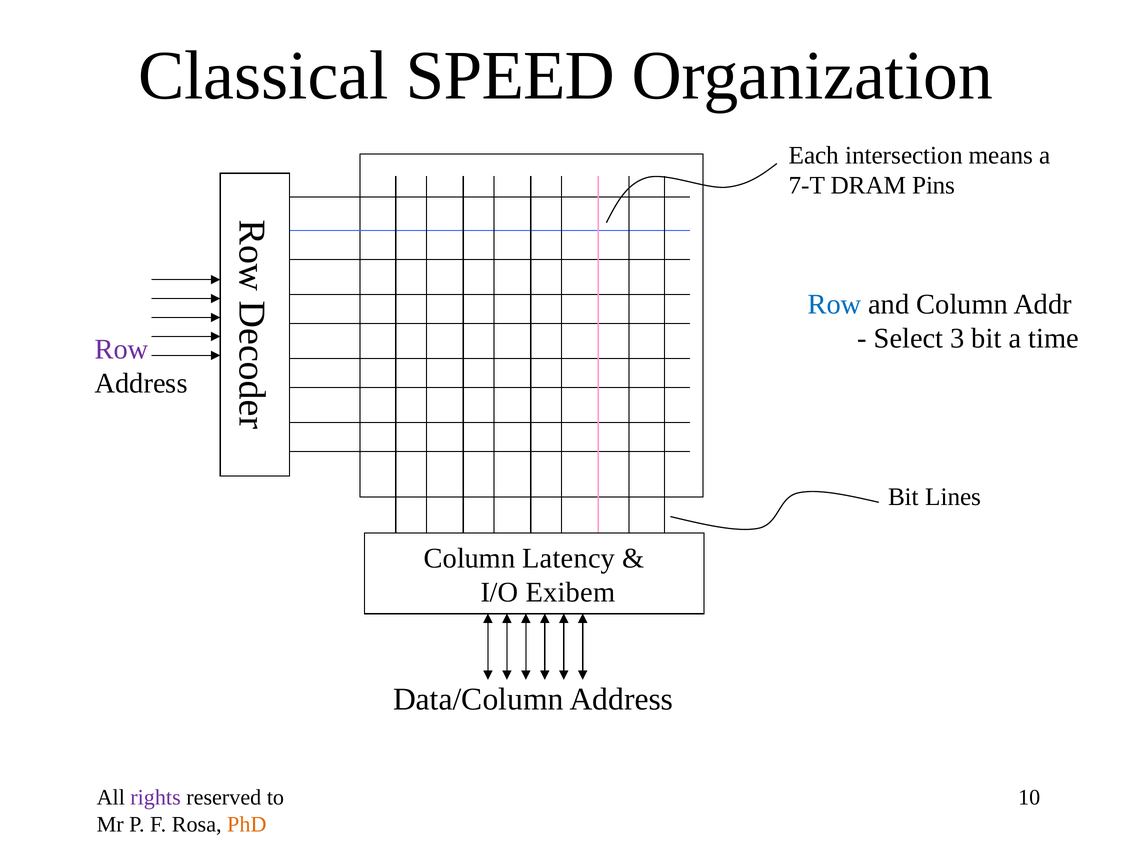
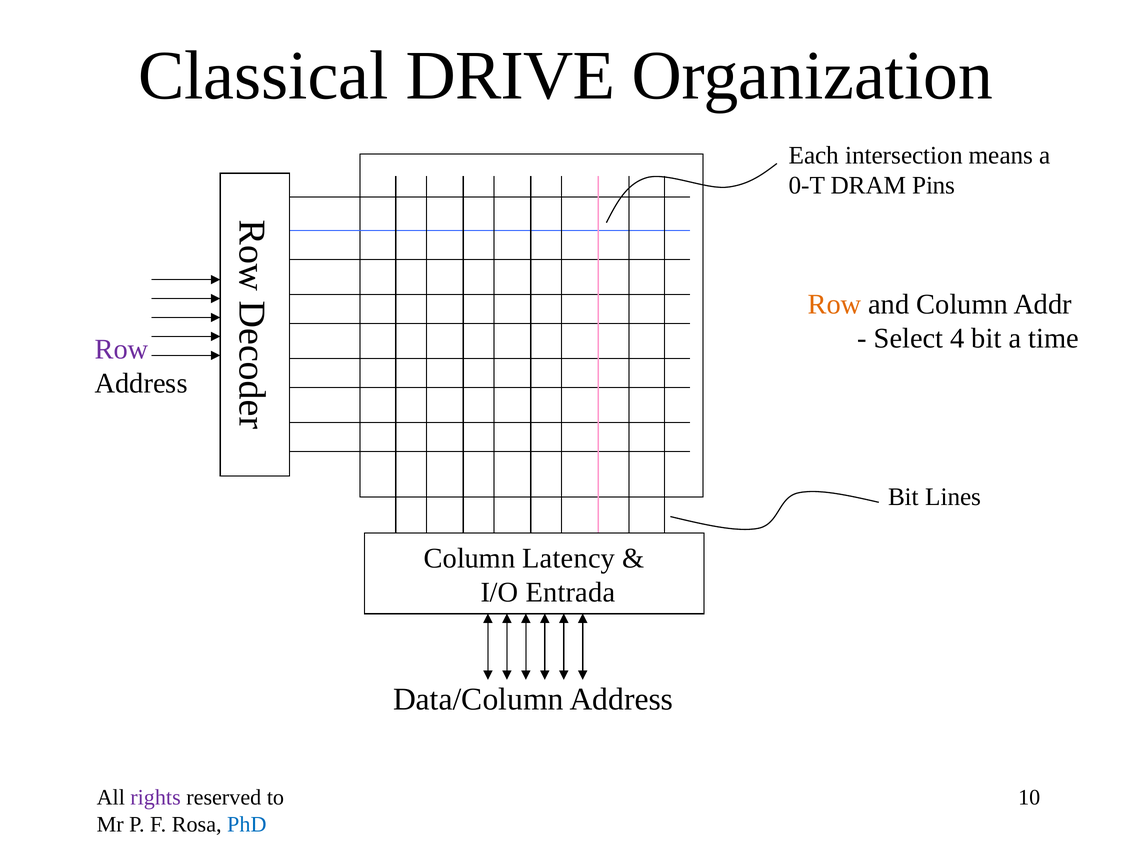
SPEED: SPEED -> DRIVE (510, 76)
7-T: 7-T -> 0-T (807, 185)
Row colour: blue -> orange (835, 304)
3: 3 -> 4 (957, 338)
Exibem: Exibem -> Entrada (570, 592)
PhD colour: orange -> blue (247, 824)
